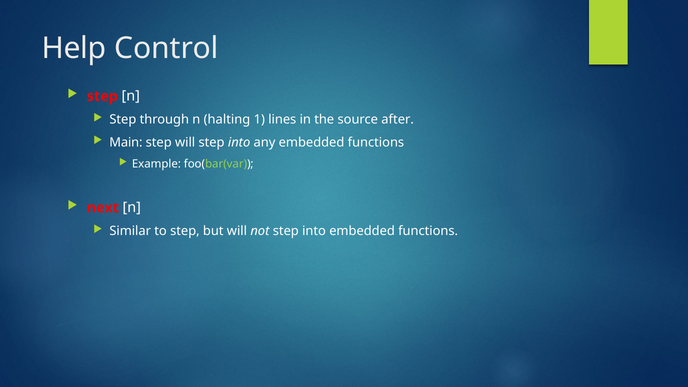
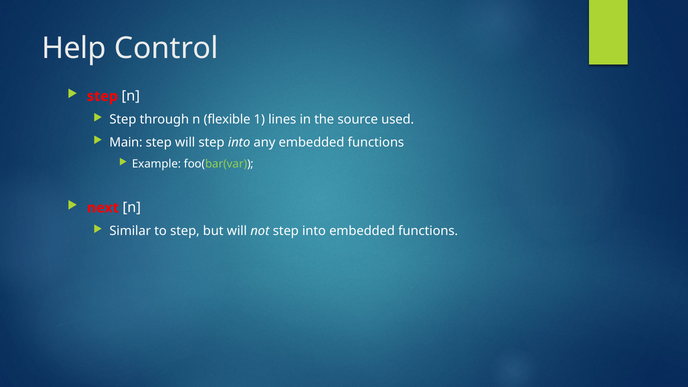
halting: halting -> flexible (227, 120)
after: after -> used (398, 120)
